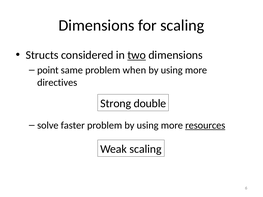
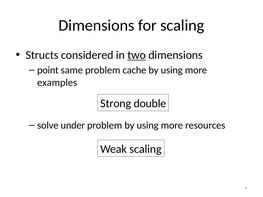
when: when -> cache (134, 70)
directives: directives -> examples (57, 83)
faster: faster -> under (73, 126)
resources underline: present -> none (205, 126)
